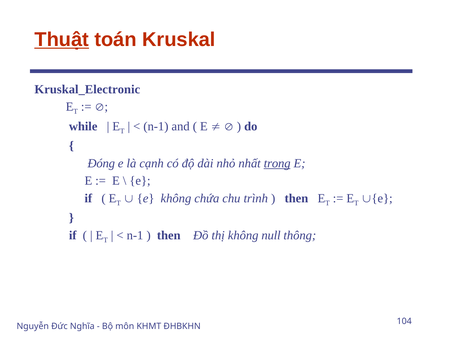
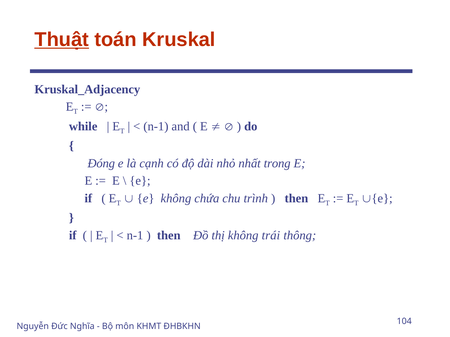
Kruskal_Electronic: Kruskal_Electronic -> Kruskal_Adjacency (87, 89)
trong underline: present -> none (277, 164)
null: null -> trái (271, 236)
